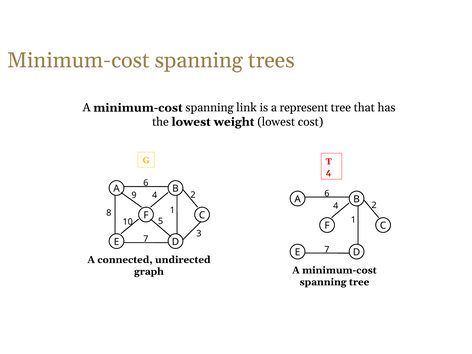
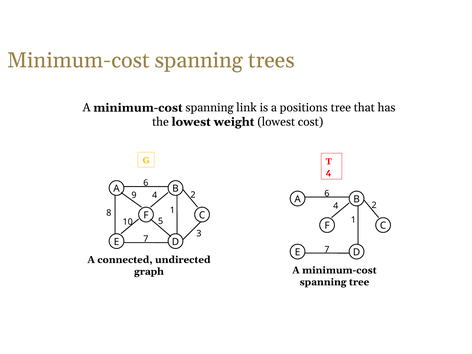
represent: represent -> positions (304, 108)
